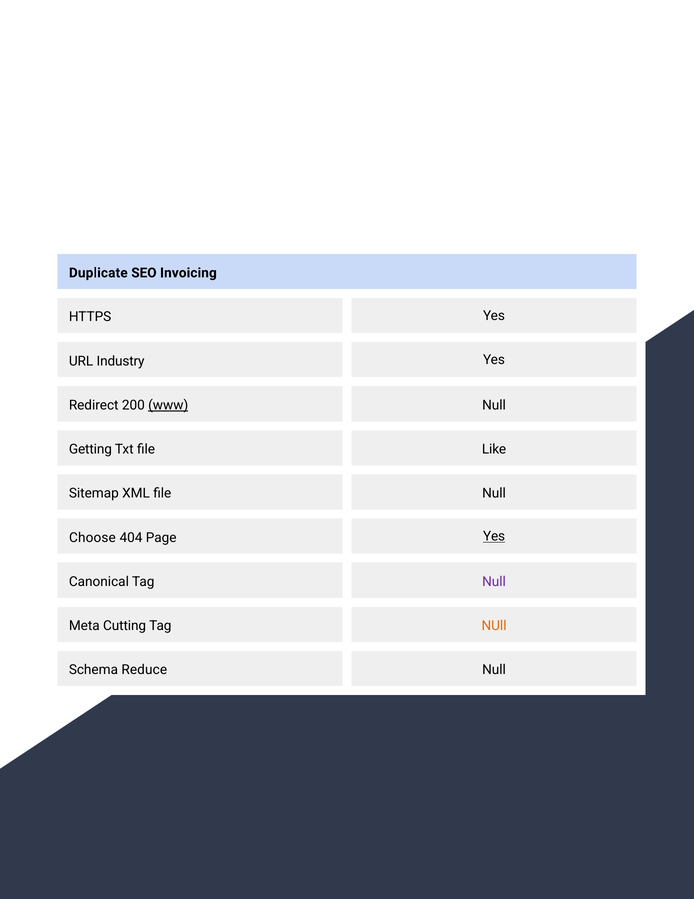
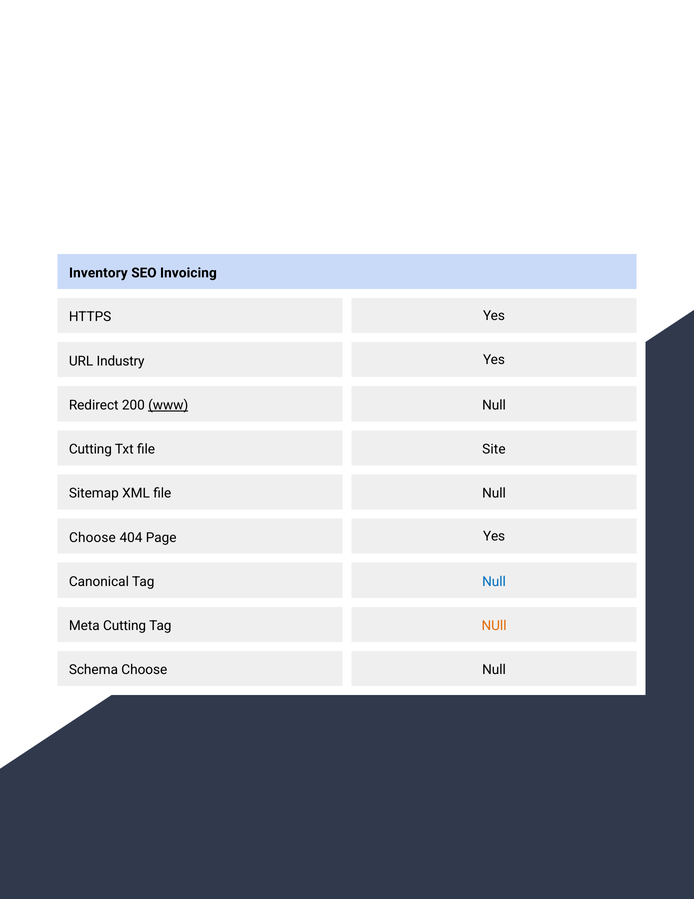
Duplicate: Duplicate -> Inventory (98, 273)
Getting: Getting -> Cutting (90, 449)
Like: Like -> Site (494, 449)
Yes underline: present -> none (494, 536)
Null colour: purple -> blue (494, 581)
Schema Reduce: Reduce -> Choose (144, 669)
